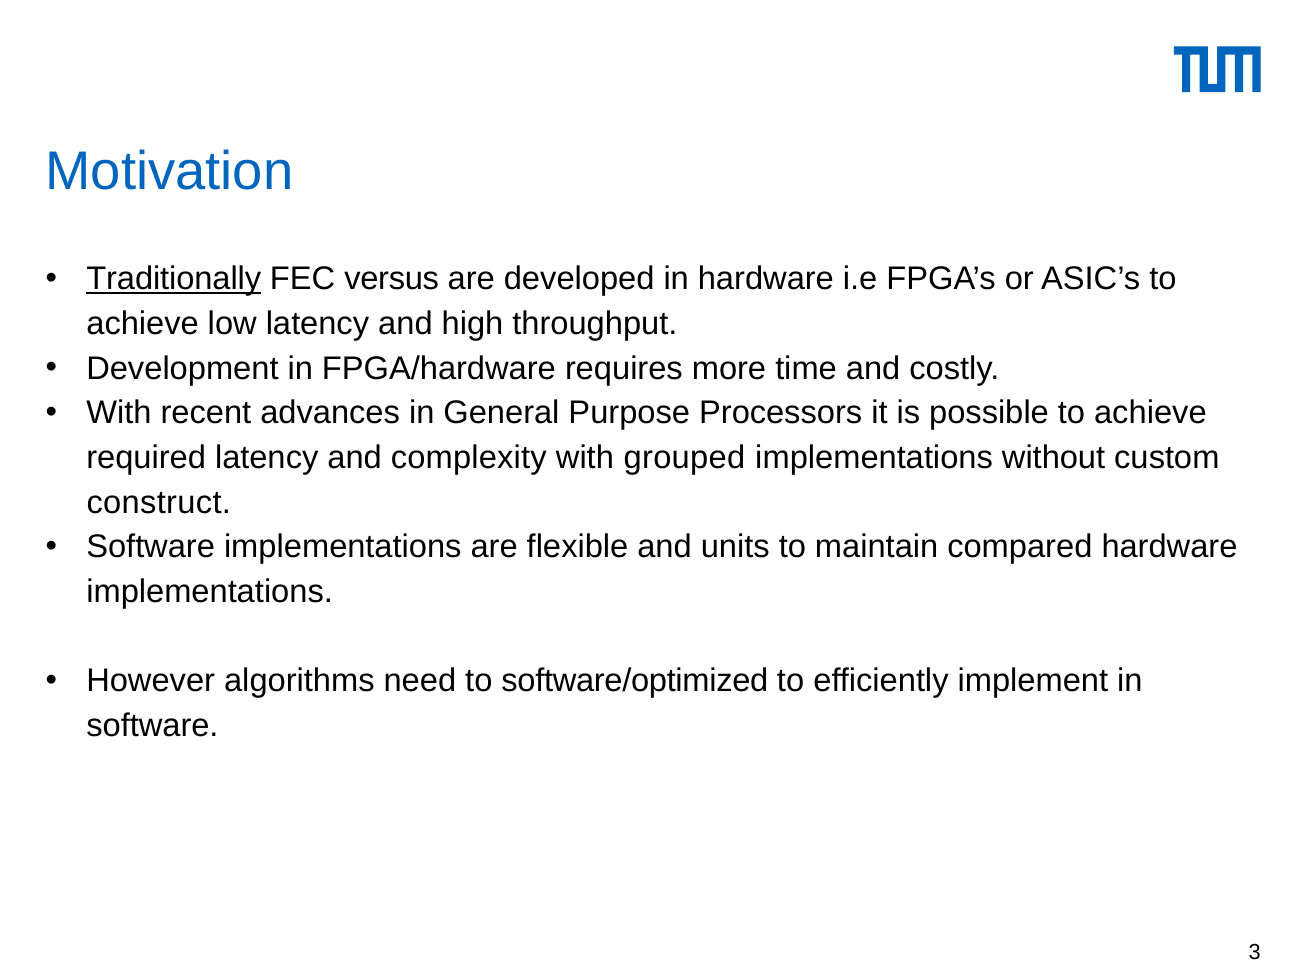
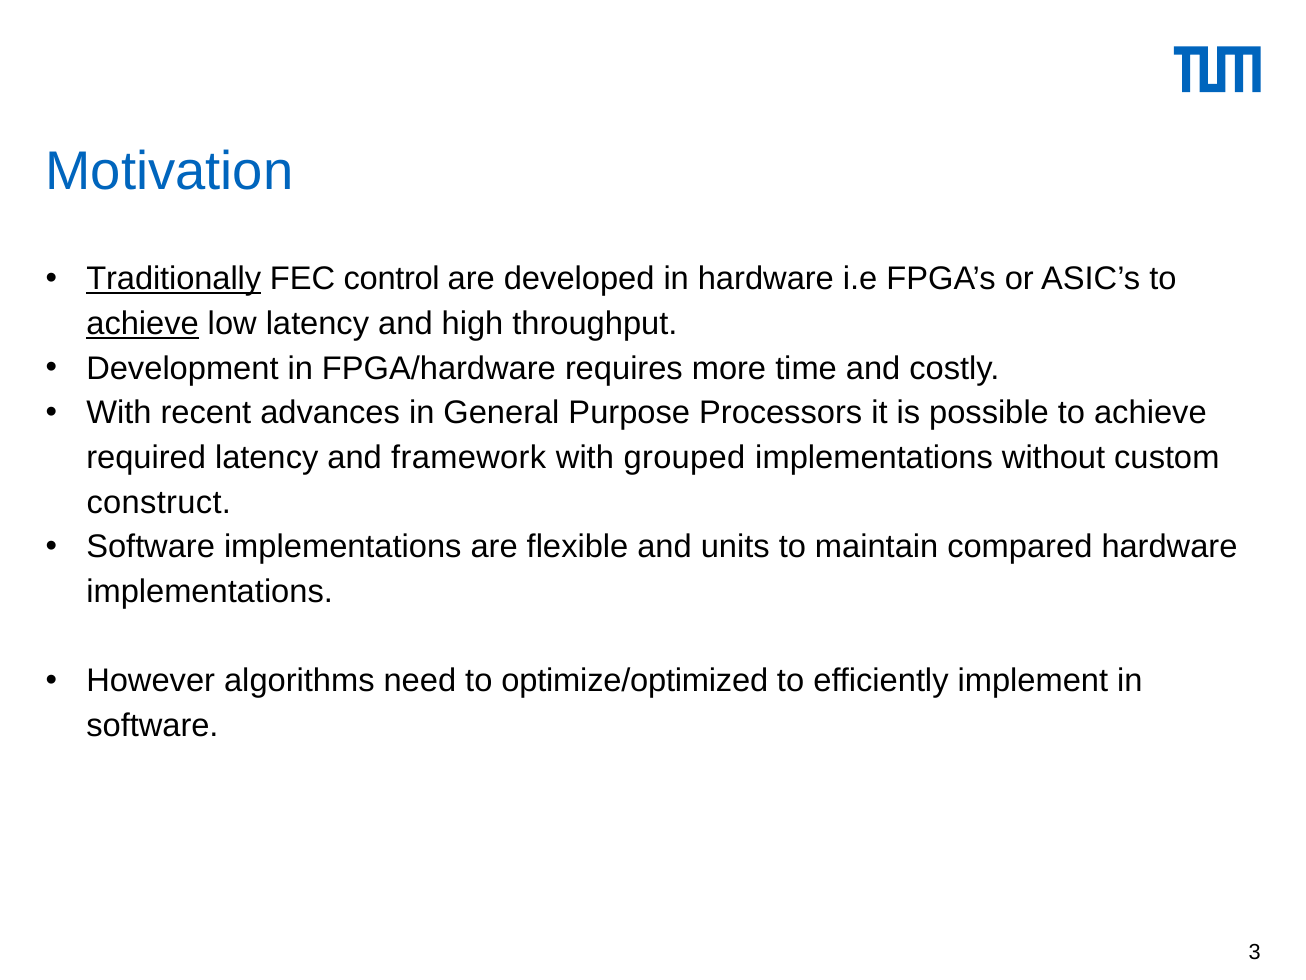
versus: versus -> control (392, 279)
achieve underline: none -> present (143, 324)
complexity: complexity -> framework (469, 458)
software/optimized: software/optimized -> optimize/optimized (635, 681)
